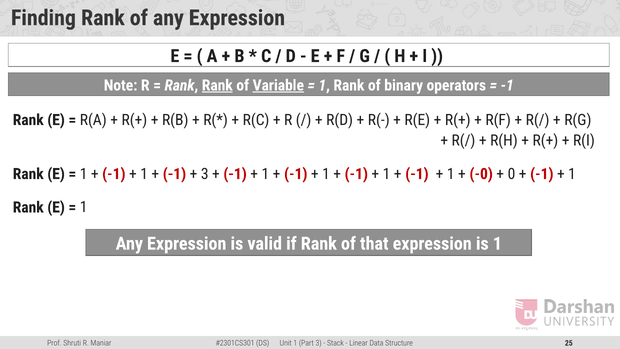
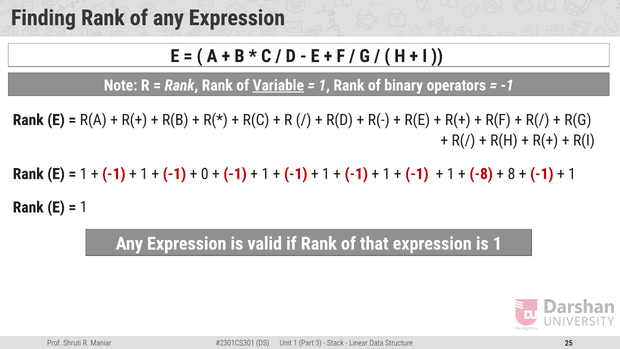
Rank underline: present -> none (217, 85)
3: 3 -> 0 (205, 174)
-0: -0 -> -8 (481, 174)
0: 0 -> 8 (511, 174)
